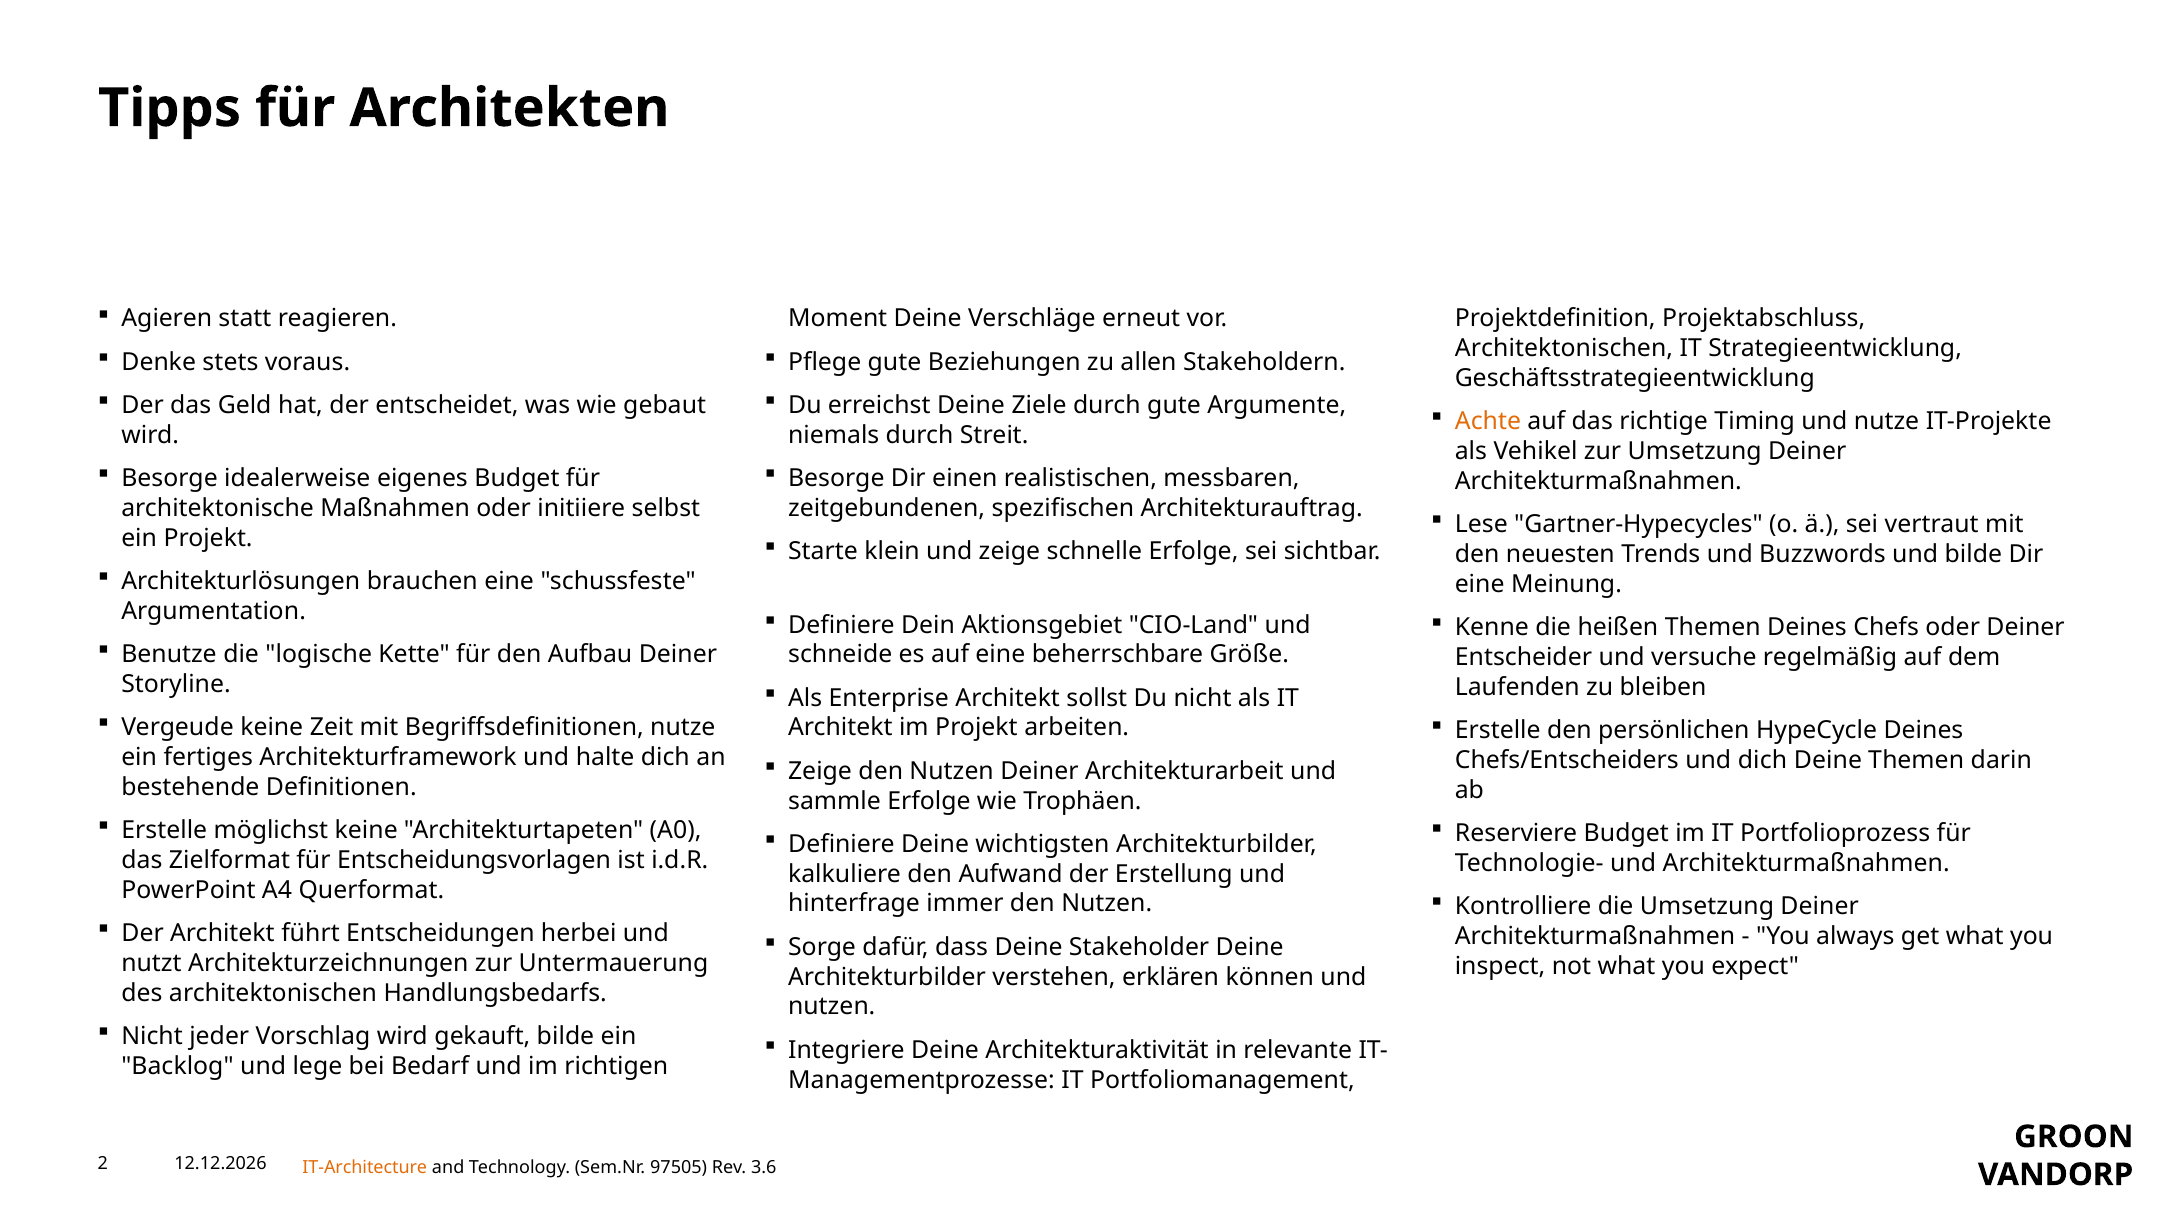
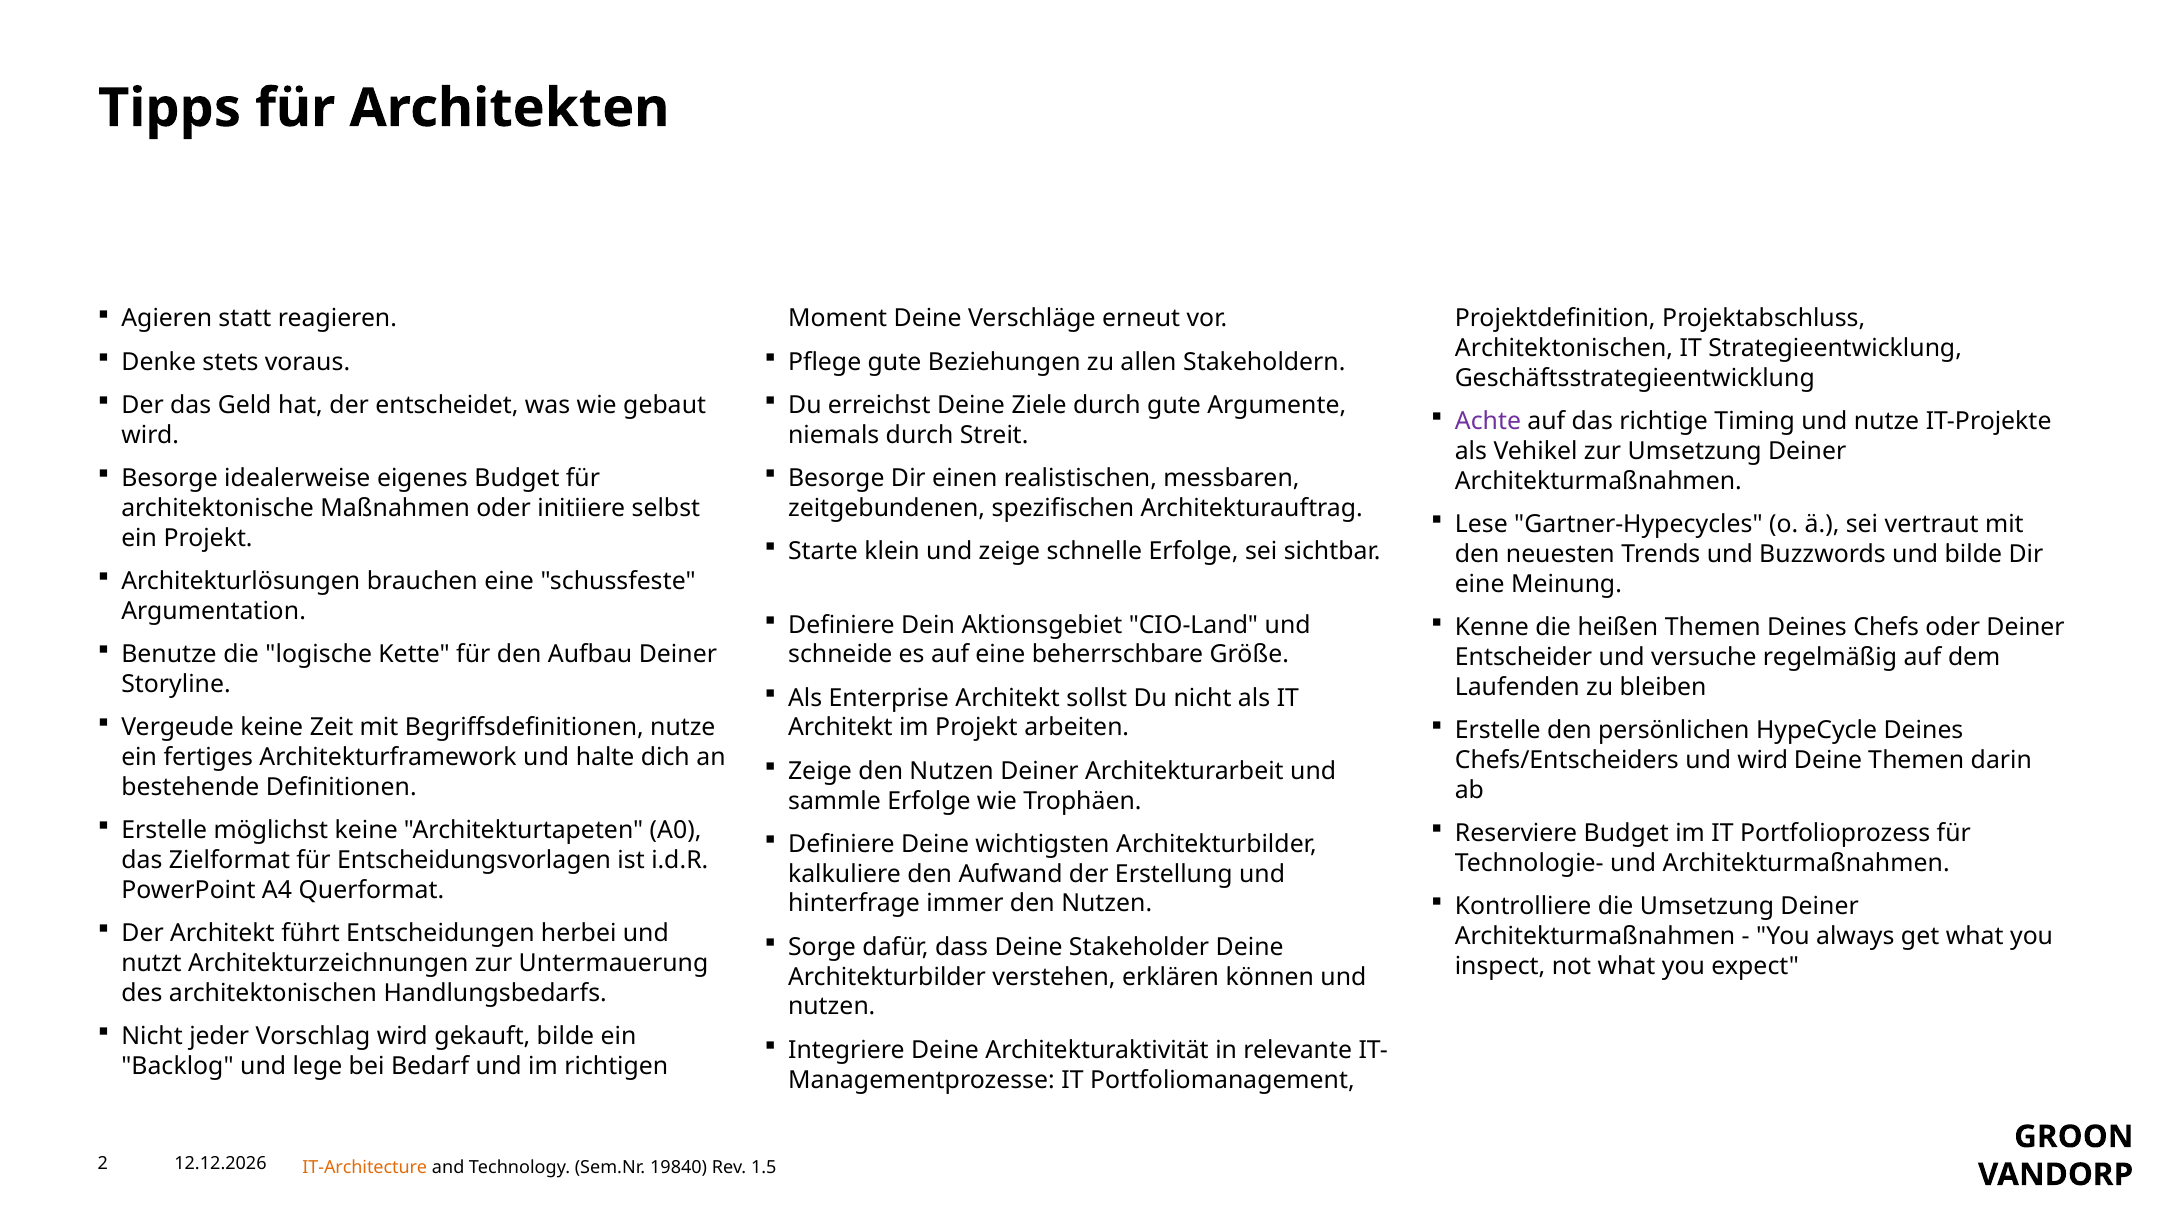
Achte colour: orange -> purple (1488, 422)
und dich: dich -> wird (1763, 760)
97505: 97505 -> 19840 (679, 1167)
3.6: 3.6 -> 1.5 (764, 1167)
